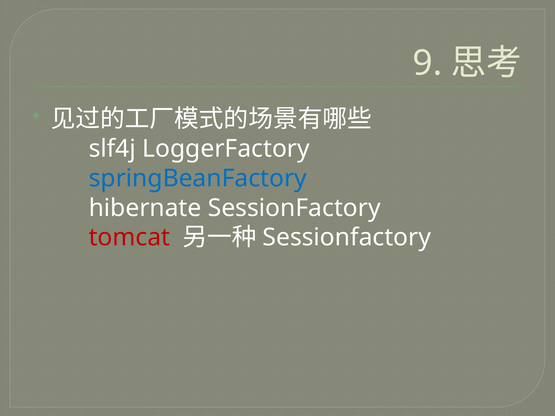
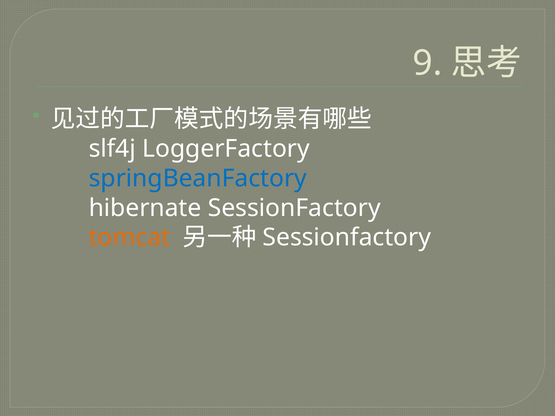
tomcat colour: red -> orange (129, 238)
